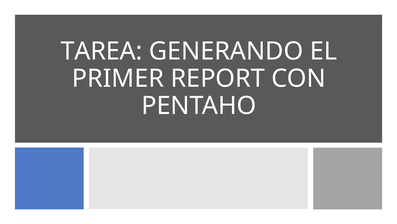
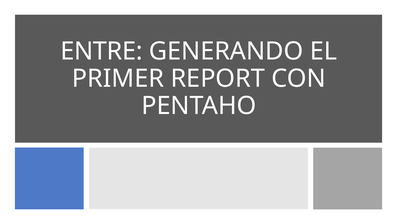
TAREA: TAREA -> ENTRE (102, 51)
